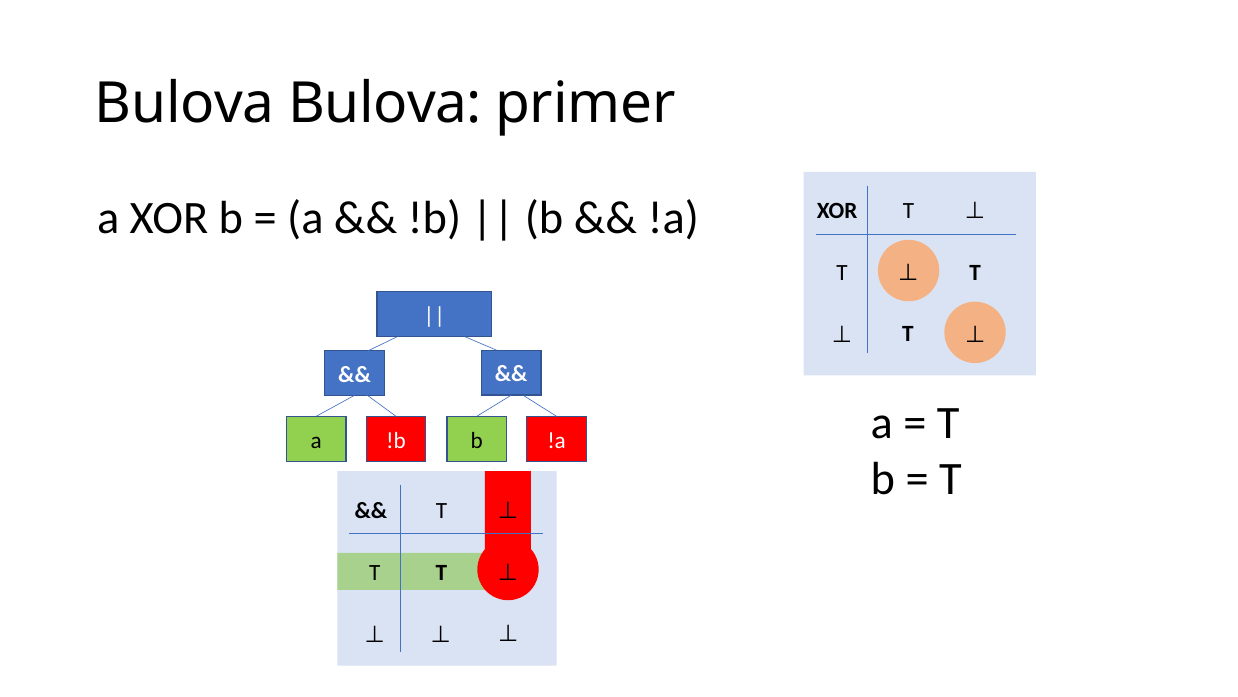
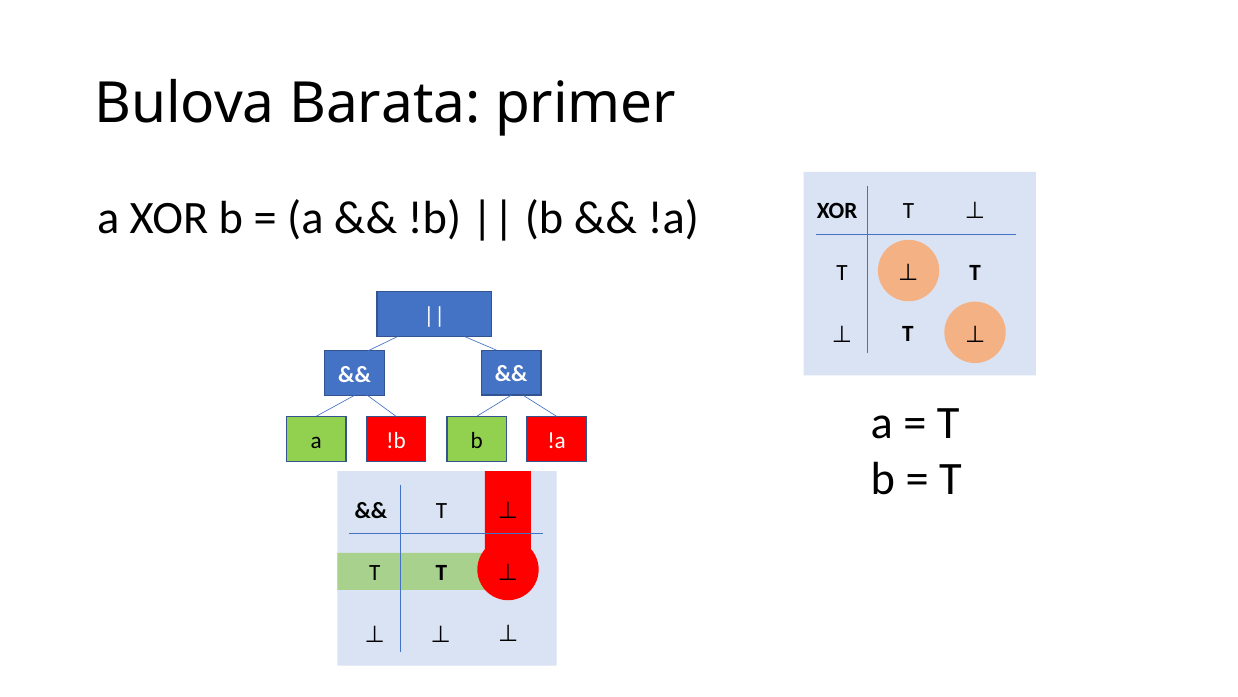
Bulova Bulova: Bulova -> Barata (385, 104)
